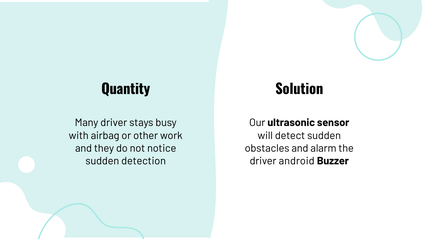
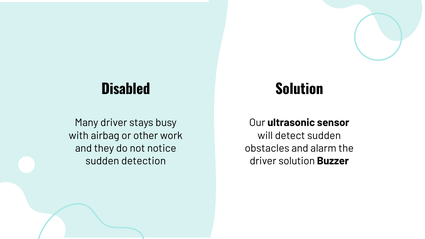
Quantity: Quantity -> Disabled (126, 89)
driver android: android -> solution (297, 161)
